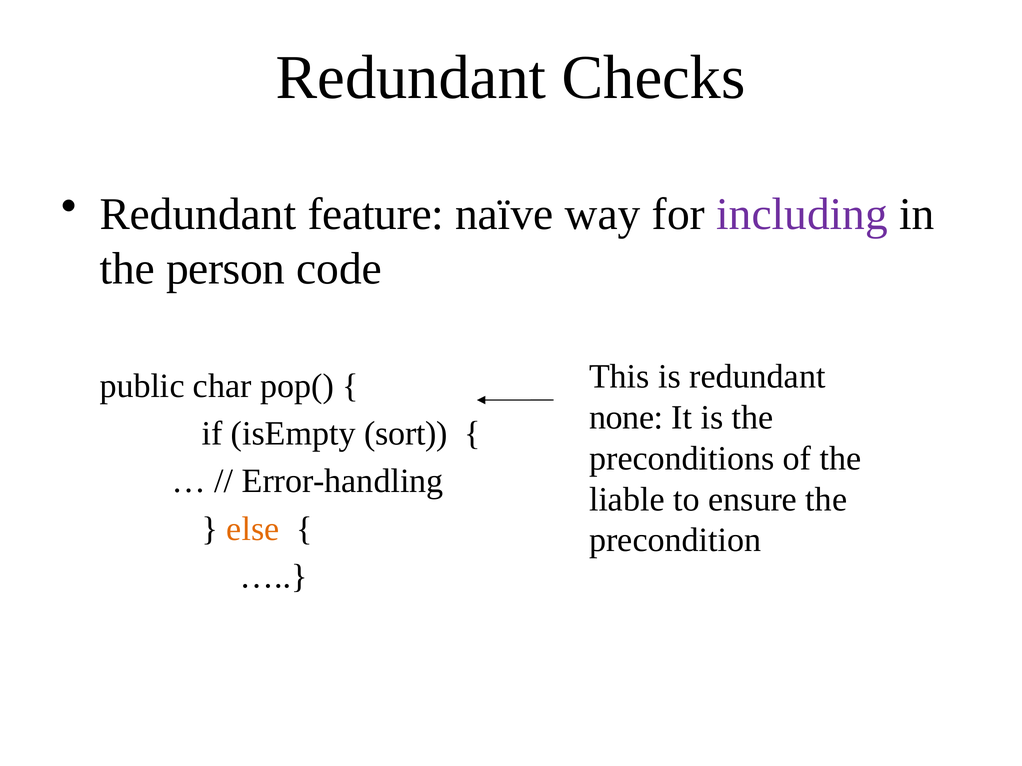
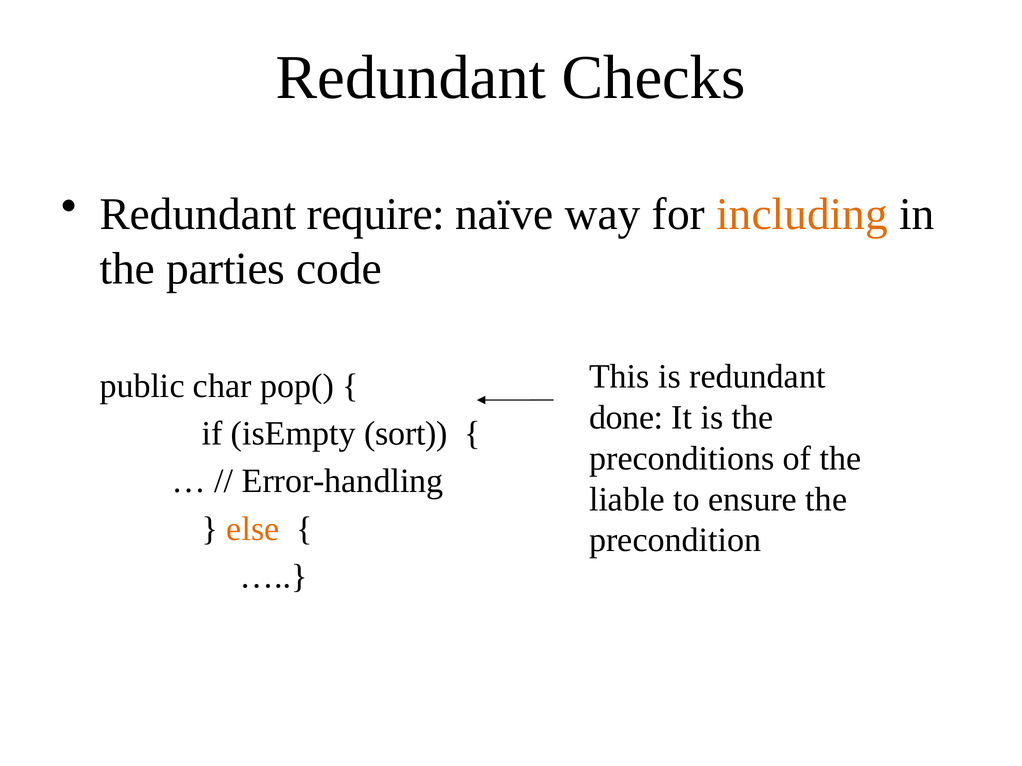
feature: feature -> require (376, 214)
including colour: purple -> orange (802, 214)
person: person -> parties (226, 269)
none: none -> done (626, 418)
